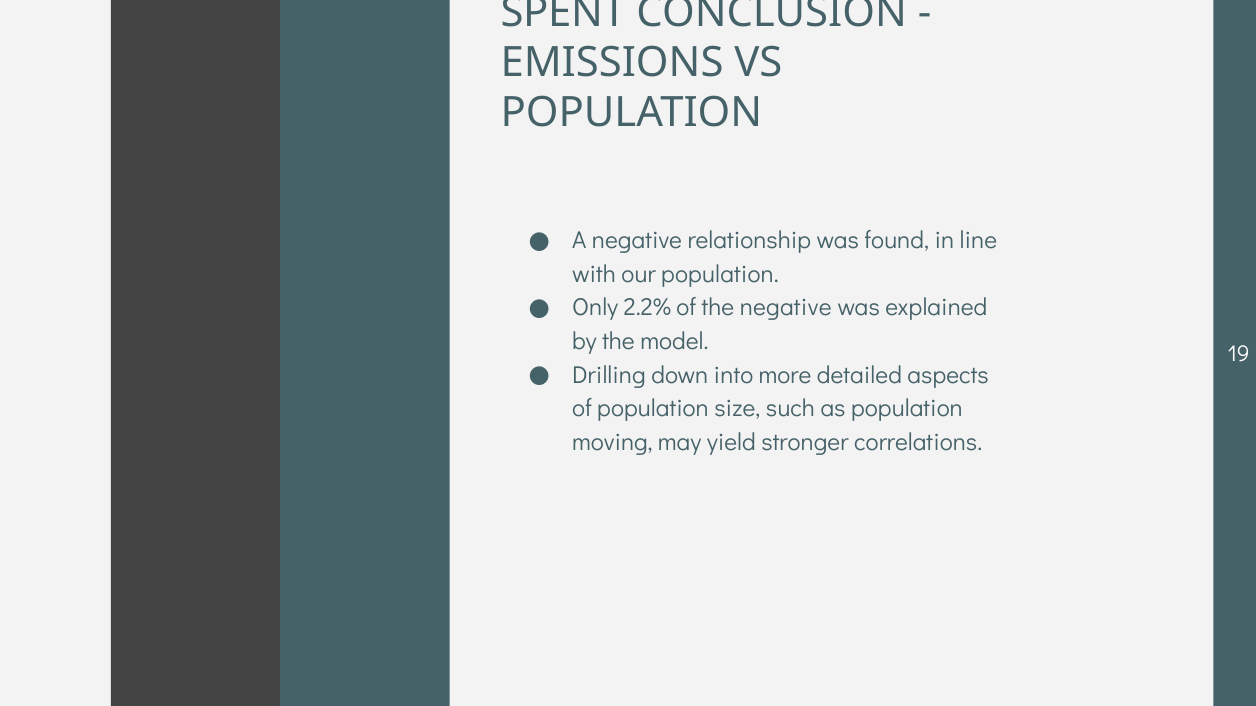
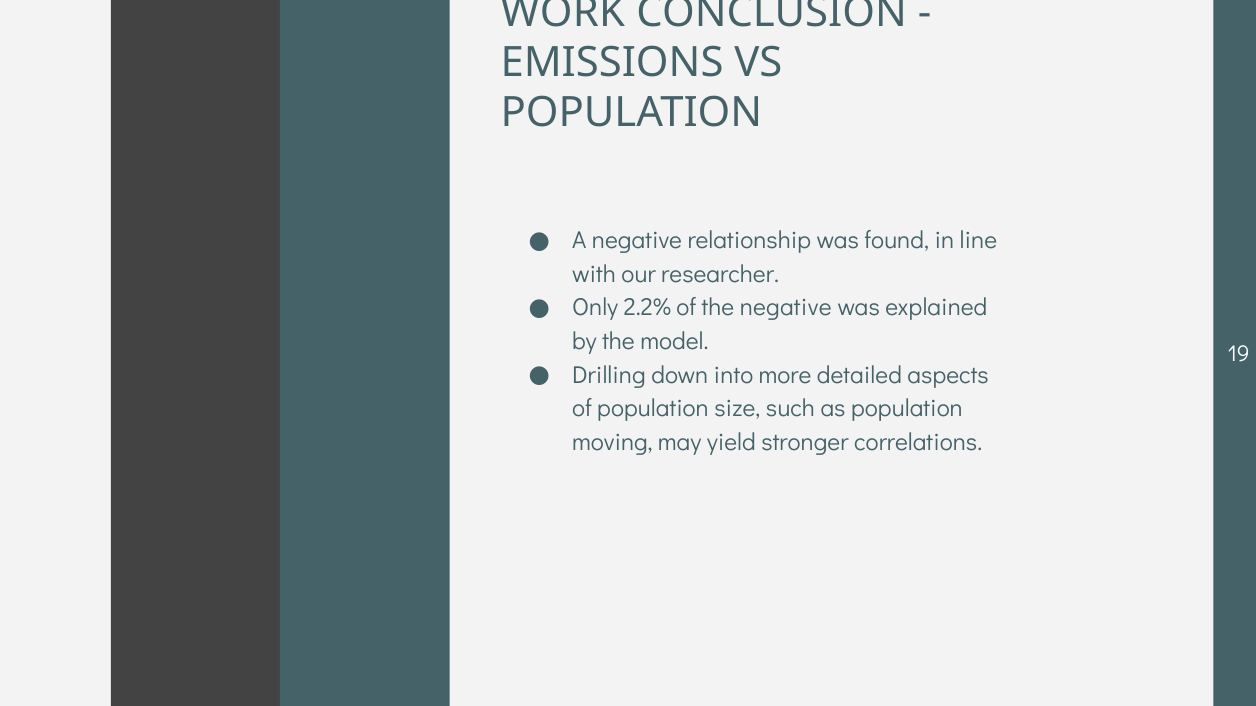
SPENT: SPENT -> WORK (563, 12)
our population: population -> researcher (720, 274)
